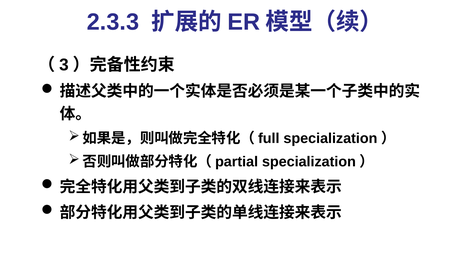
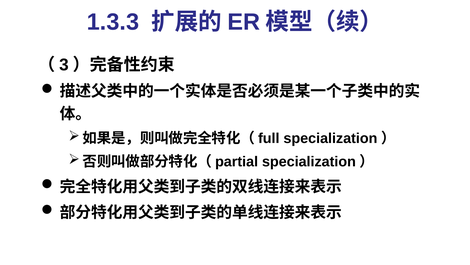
2.3.3: 2.3.3 -> 1.3.3 (113, 22)
